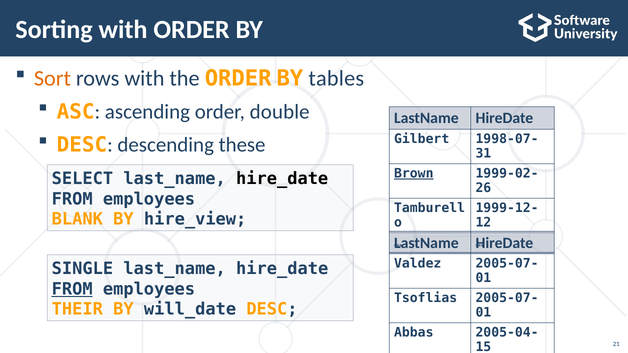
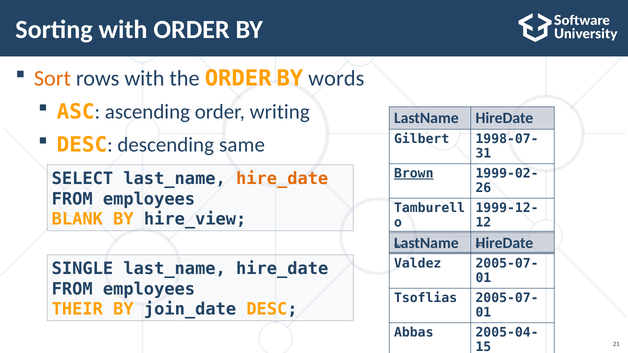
tables: tables -> words (336, 78)
double: double -> writing (280, 112)
these: these -> same (242, 145)
hire_date colour: black -> orange (282, 179)
FROM underline: present -> none (72, 289)
will_date: will_date -> join_date (190, 310)
